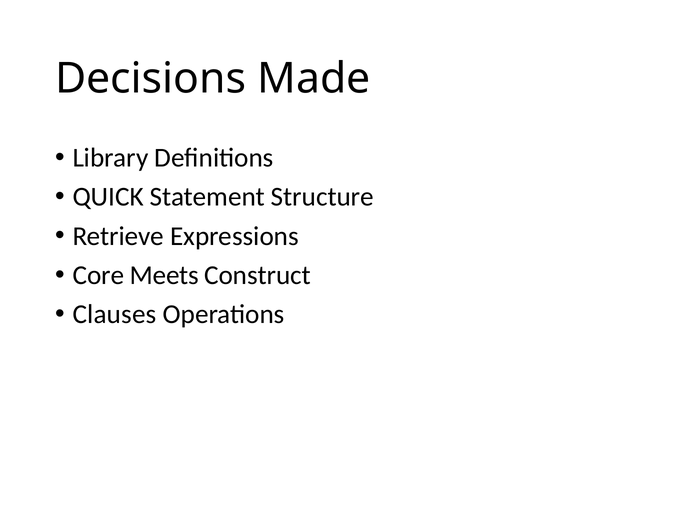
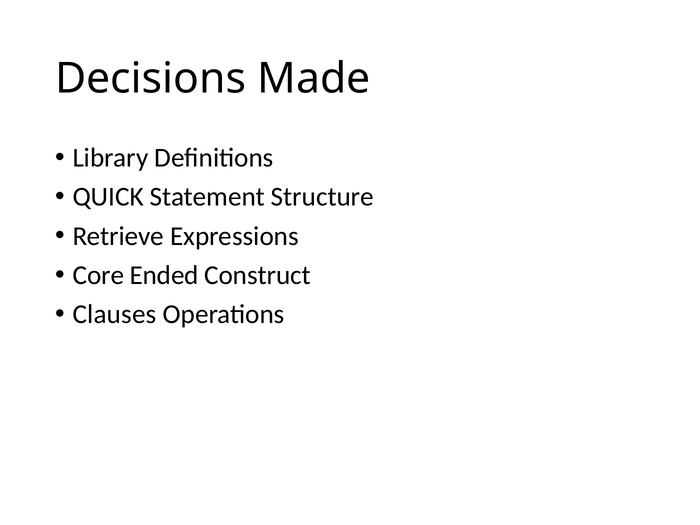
Meets: Meets -> Ended (164, 275)
